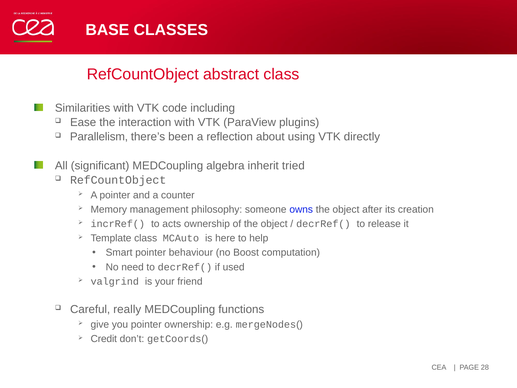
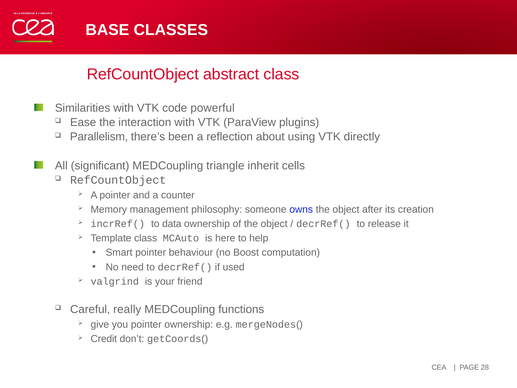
including: including -> powerful (213, 108)
algebra: algebra -> triangle (225, 166)
tried: tried -> cells (293, 166)
acts: acts -> data (172, 224)
